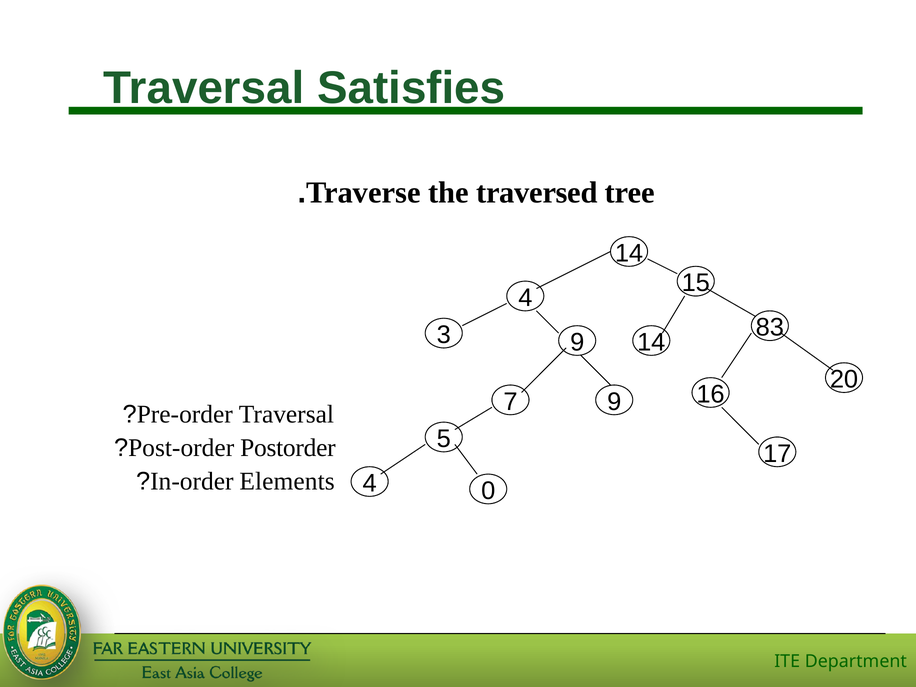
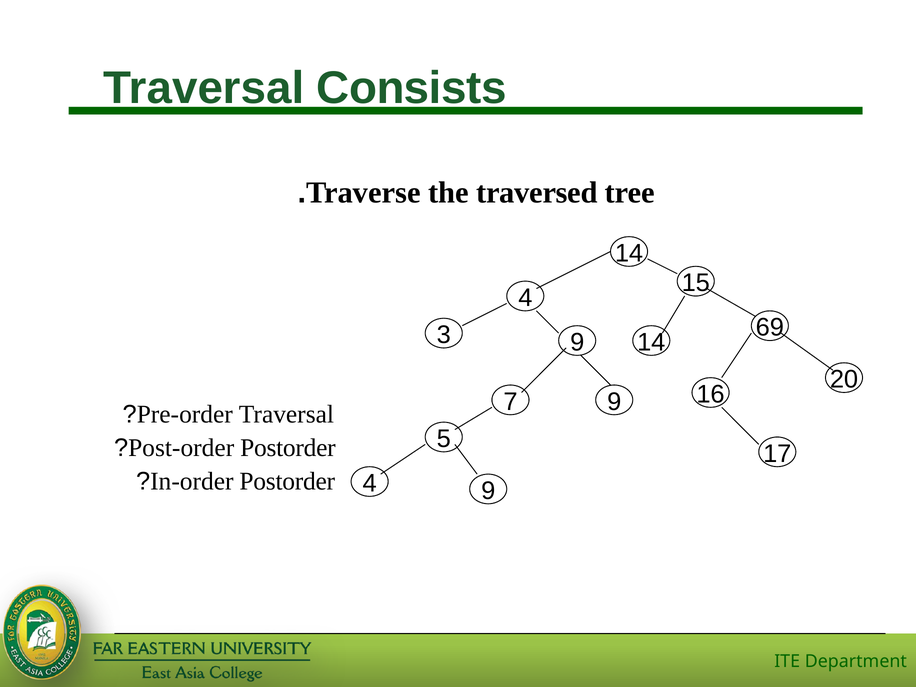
Satisfies: Satisfies -> Consists (411, 88)
83: 83 -> 69 (770, 327)
In-order Elements: Elements -> Postorder (287, 481)
0: 0 -> 9 (488, 491)
